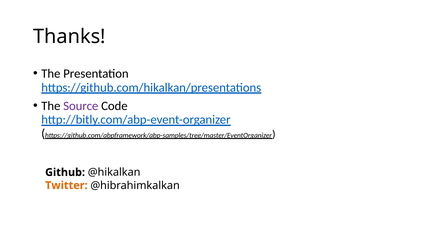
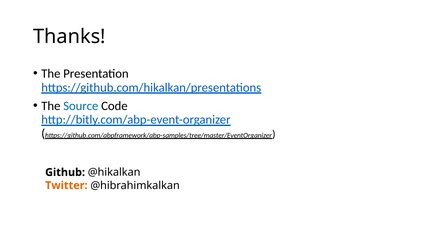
Source colour: purple -> blue (81, 106)
